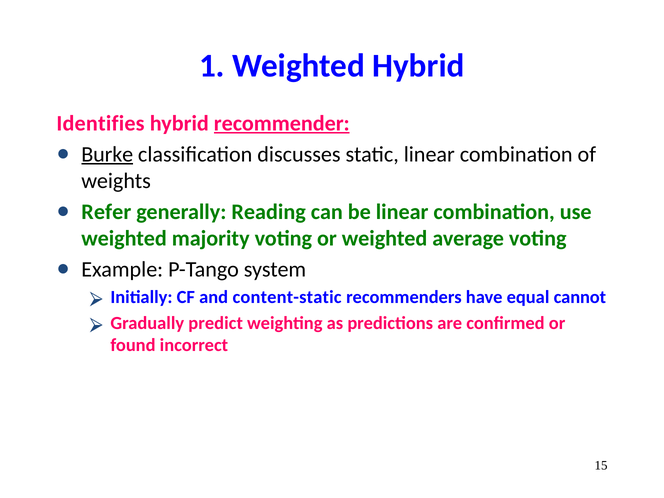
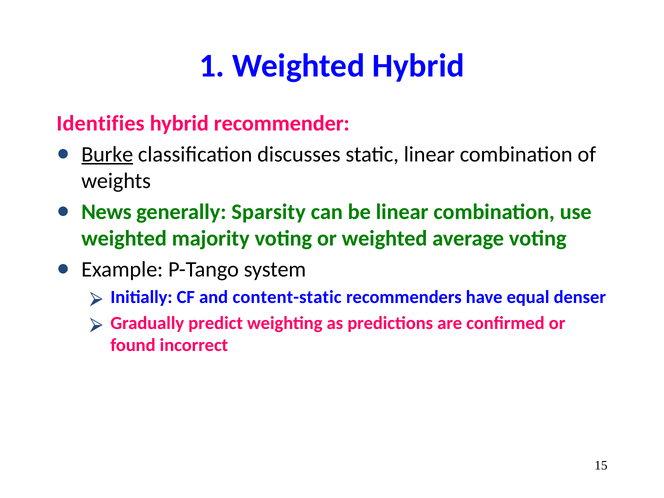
recommender underline: present -> none (282, 123)
Refer: Refer -> News (106, 212)
Reading: Reading -> Sparsity (269, 212)
cannot: cannot -> denser (580, 297)
